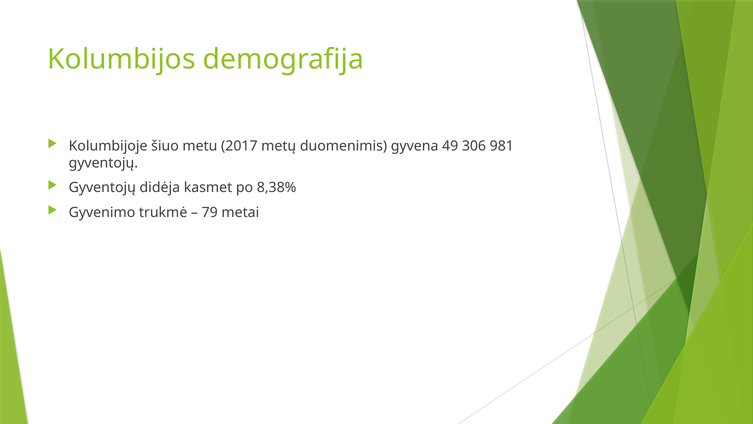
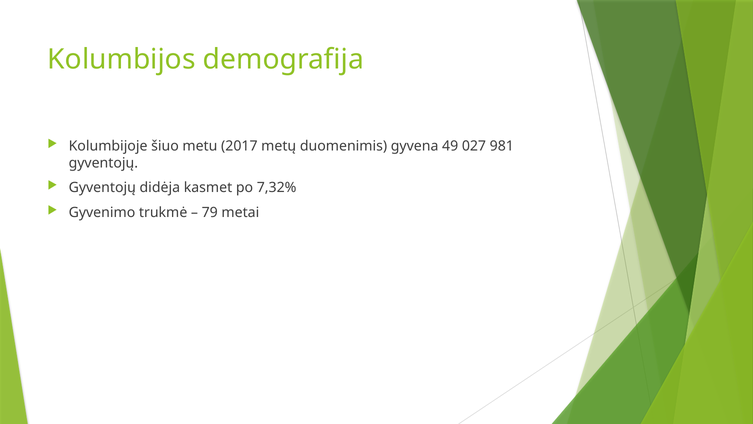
306: 306 -> 027 (474, 146)
8,38%: 8,38% -> 7,32% (277, 187)
